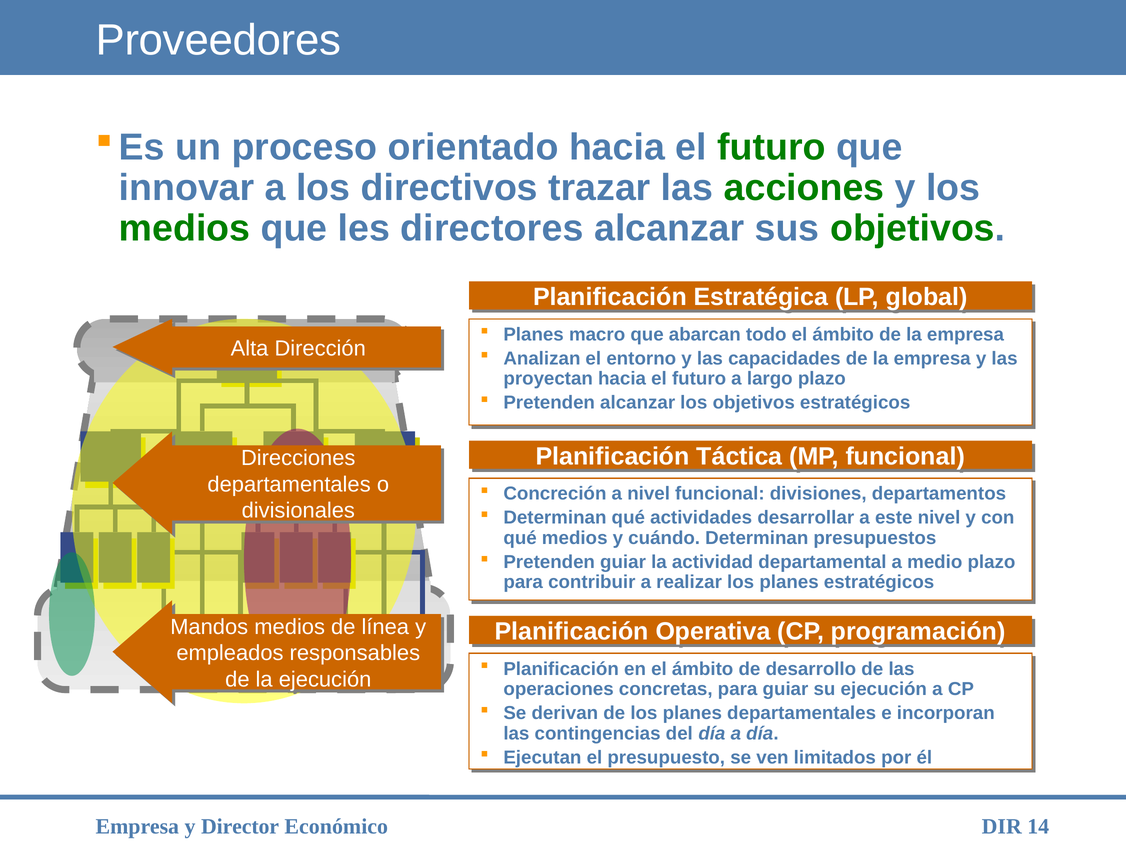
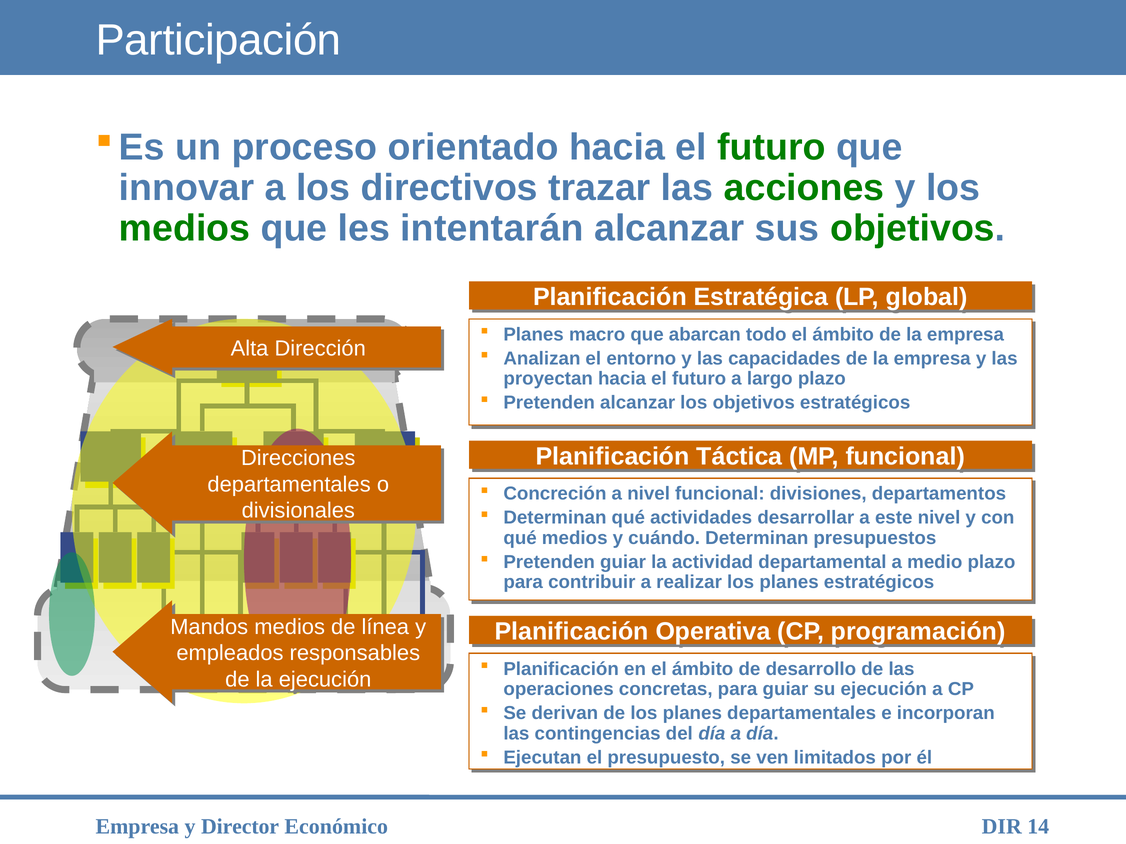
Proveedores: Proveedores -> Participación (219, 41)
directores: directores -> intentarán (492, 229)
